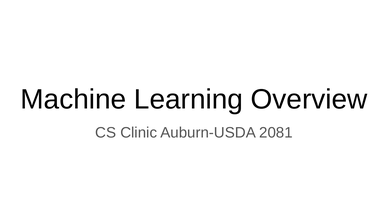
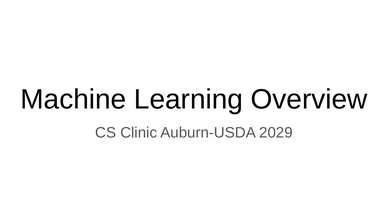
2081: 2081 -> 2029 (276, 133)
